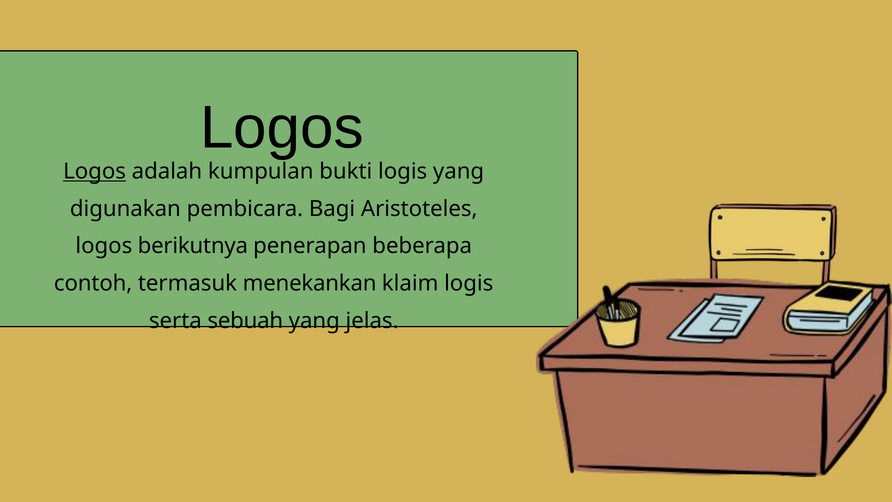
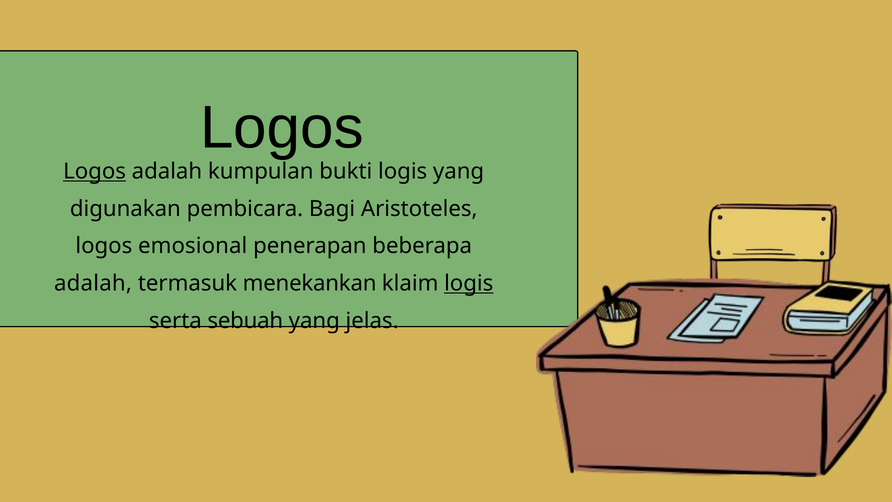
berikutnya: berikutnya -> emosional (193, 246)
contoh: contoh -> adalah (93, 283)
logis underline: none -> present (469, 283)
